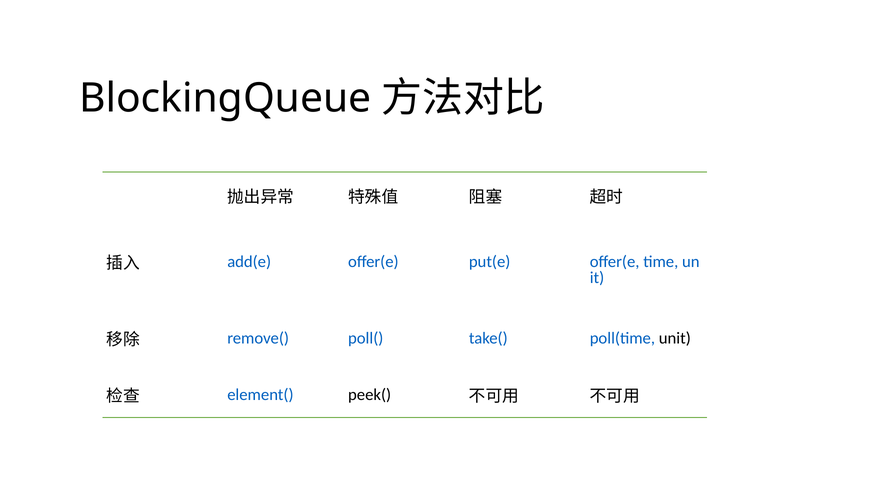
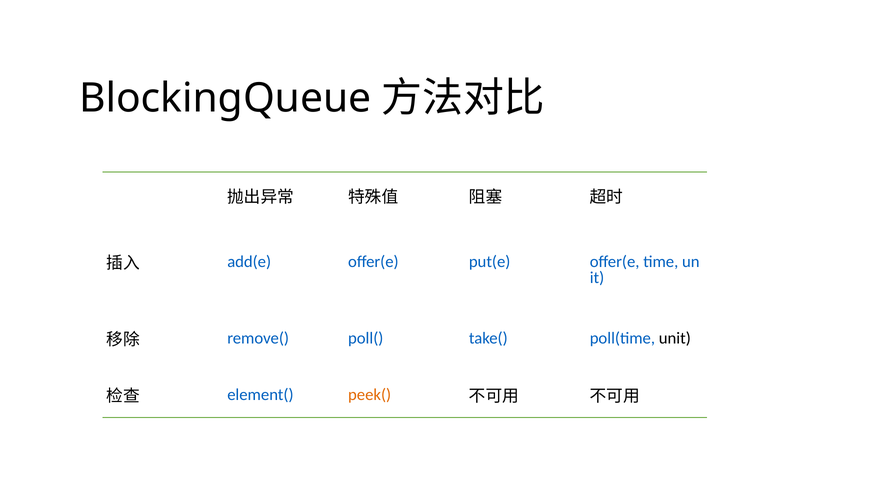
peek( colour: black -> orange (370, 395)
